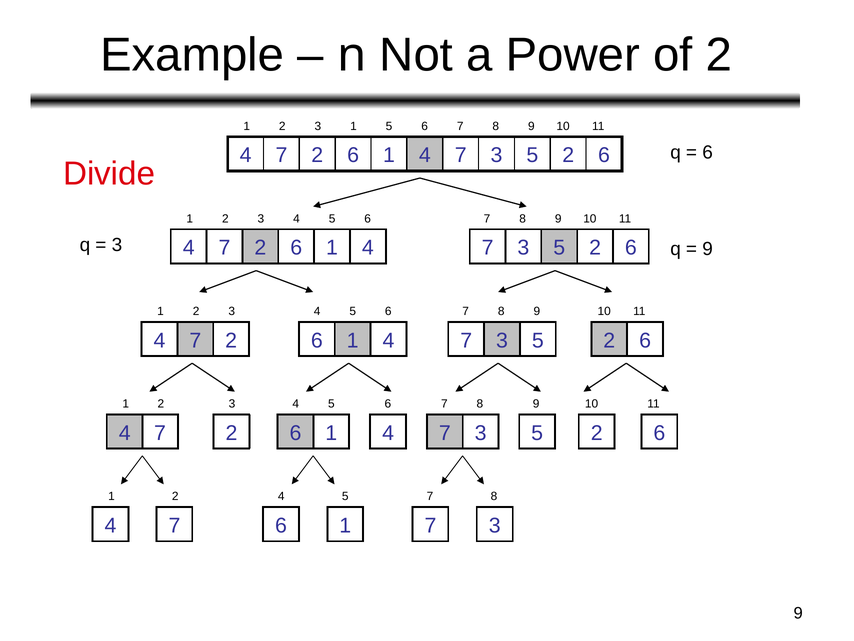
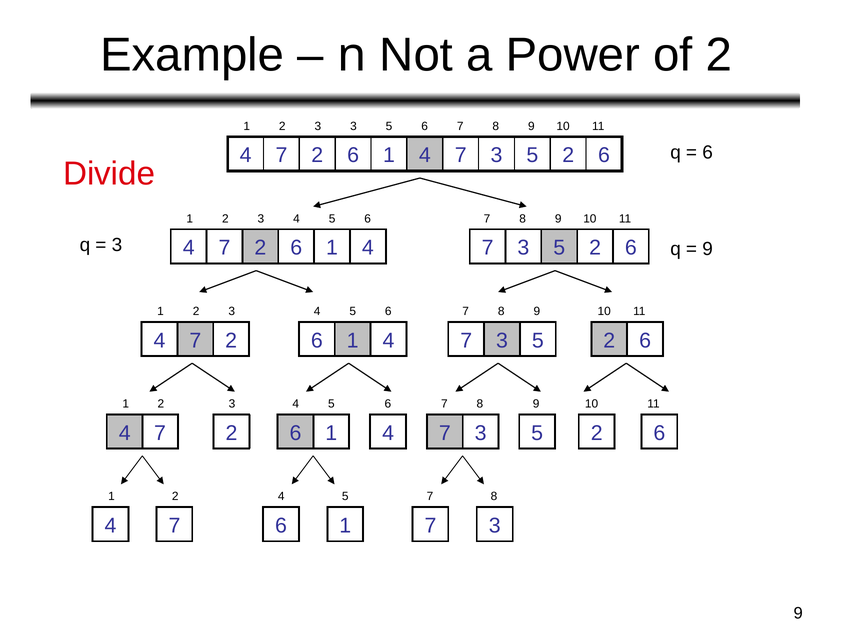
1 2 3 1: 1 -> 3 (353, 126)
